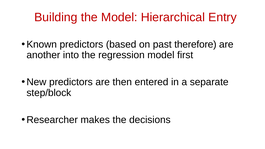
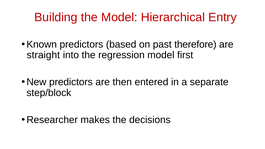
another: another -> straight (43, 55)
